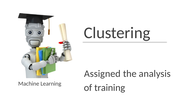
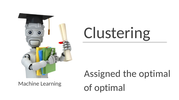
the analysis: analysis -> optimal (155, 74)
of training: training -> optimal (110, 88)
